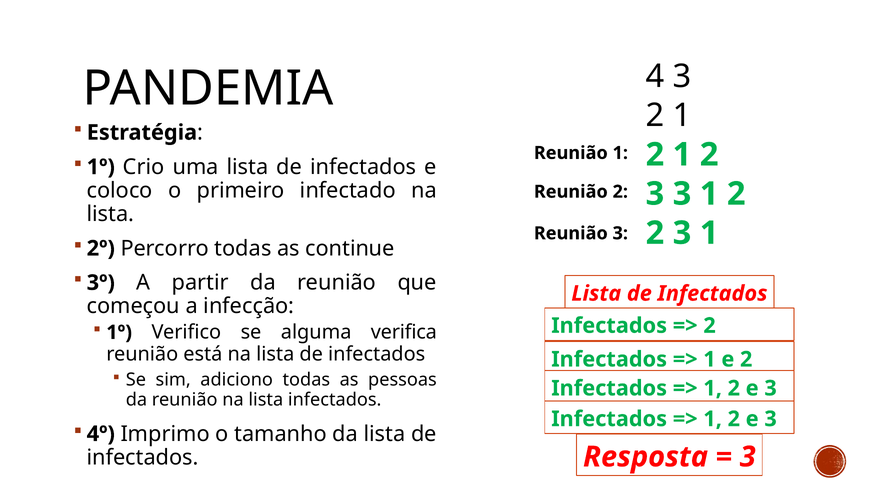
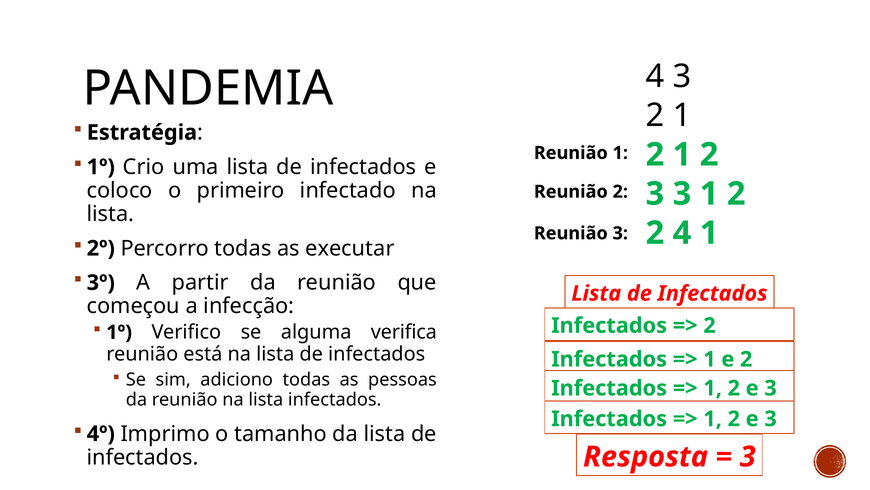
3: 3 -> 4 (682, 233)
continue: continue -> executar (350, 248)
